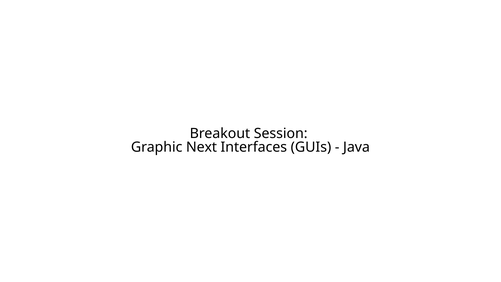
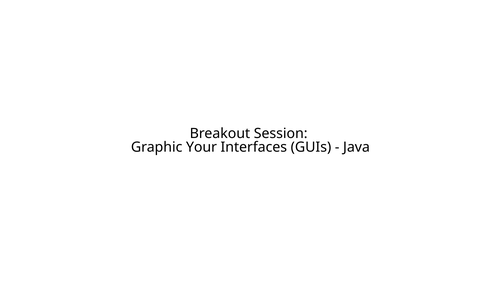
Next: Next -> Your (201, 147)
